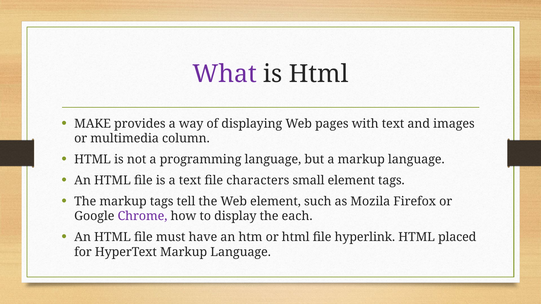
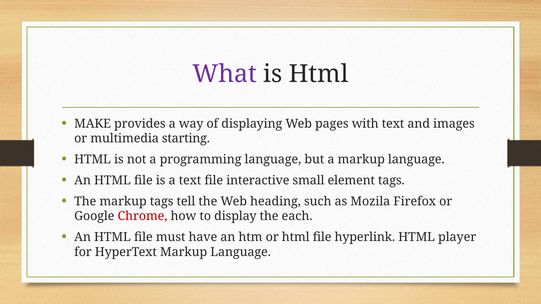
column: column -> starting (186, 139)
characters: characters -> interactive (258, 181)
Web element: element -> heading (276, 202)
Chrome colour: purple -> red (143, 216)
placed: placed -> player (457, 237)
